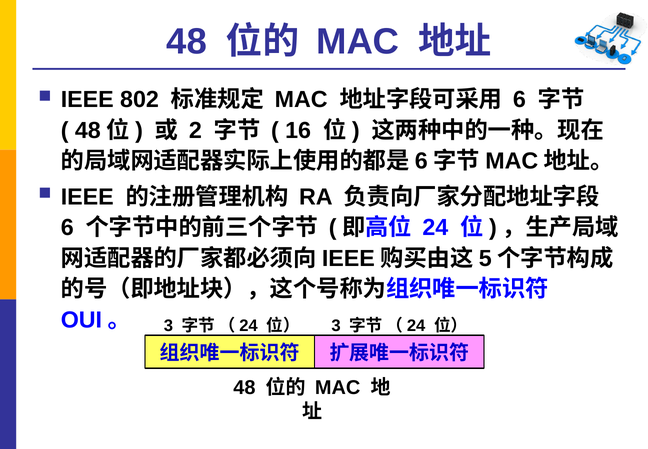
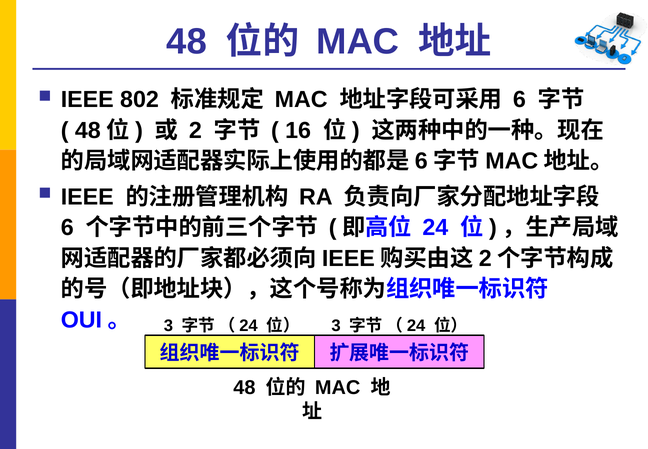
5: 5 -> 2 (485, 258)
